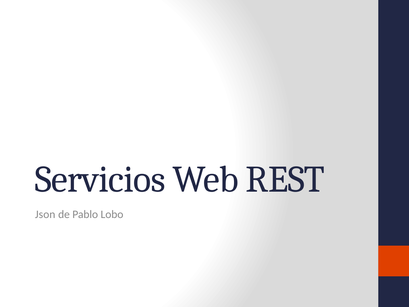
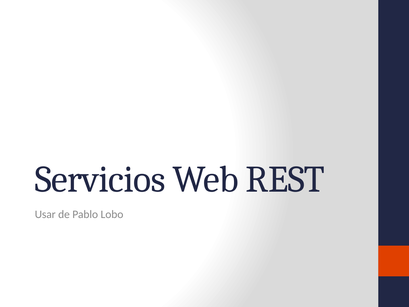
Json: Json -> Usar (45, 214)
